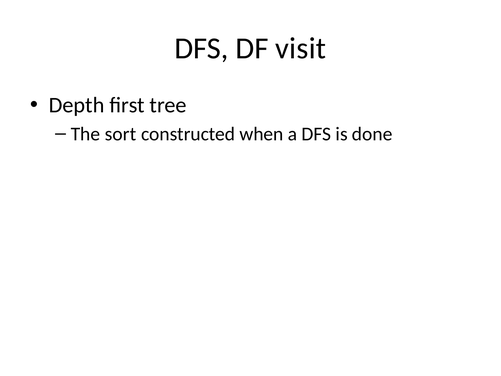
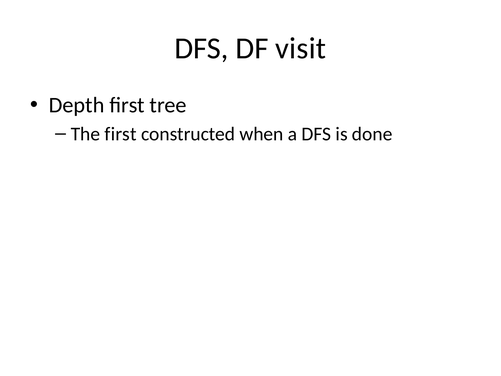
The sort: sort -> first (121, 134)
